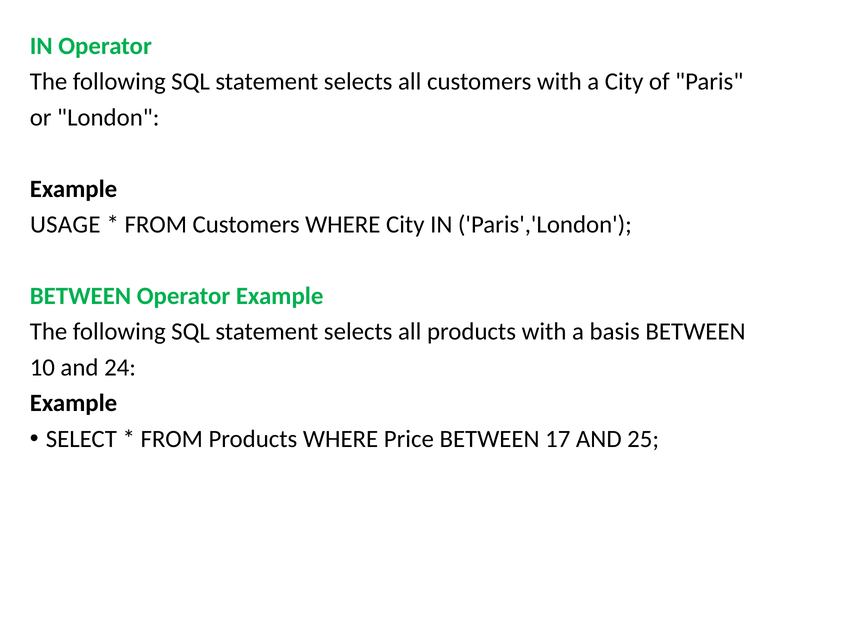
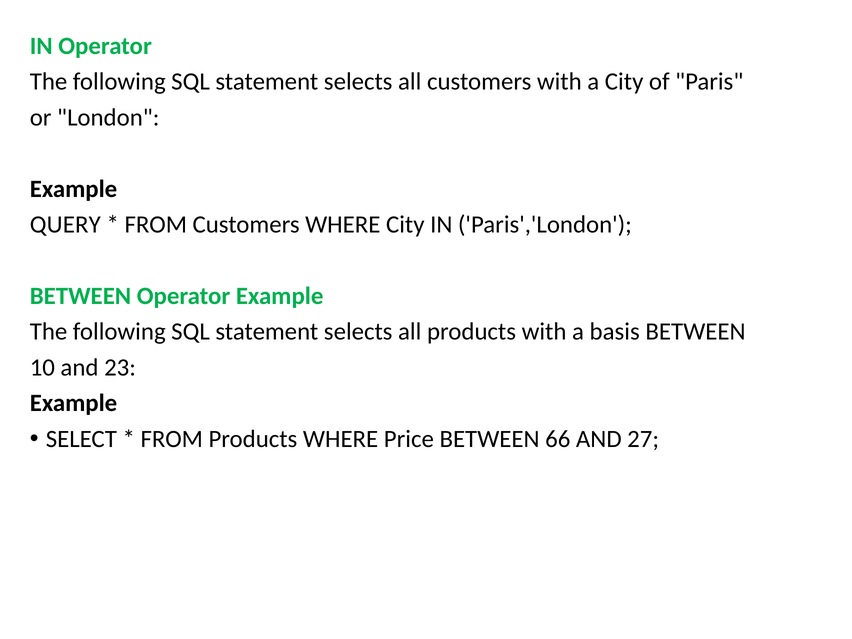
USAGE: USAGE -> QUERY (65, 225)
24: 24 -> 23 (120, 367)
17: 17 -> 66 (558, 439)
25: 25 -> 27 (643, 439)
